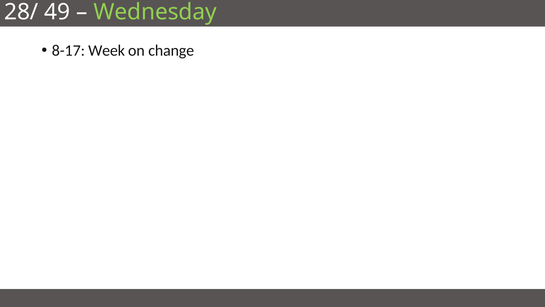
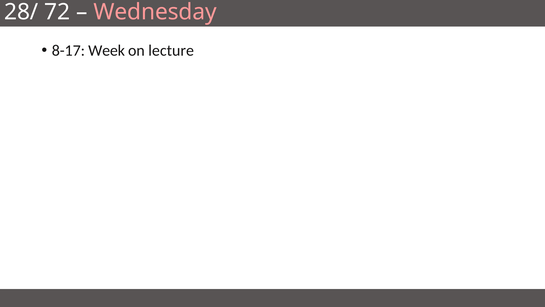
49: 49 -> 72 (57, 12)
Wednesday colour: light green -> pink (155, 12)
change: change -> lecture (171, 50)
